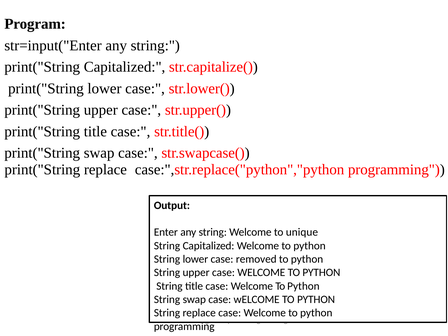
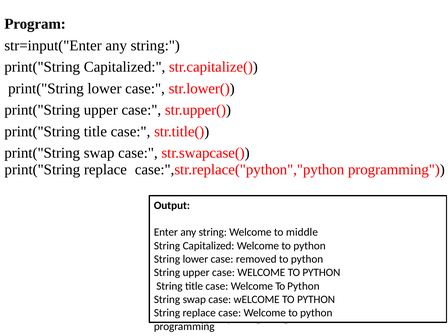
unique: unique -> middle (302, 232)
